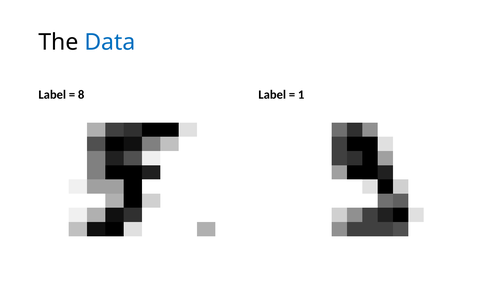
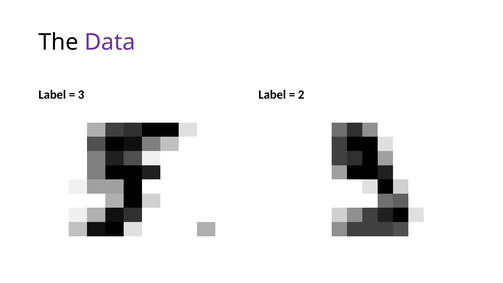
Data colour: blue -> purple (110, 42)
8: 8 -> 3 (81, 95)
1: 1 -> 2 (301, 95)
